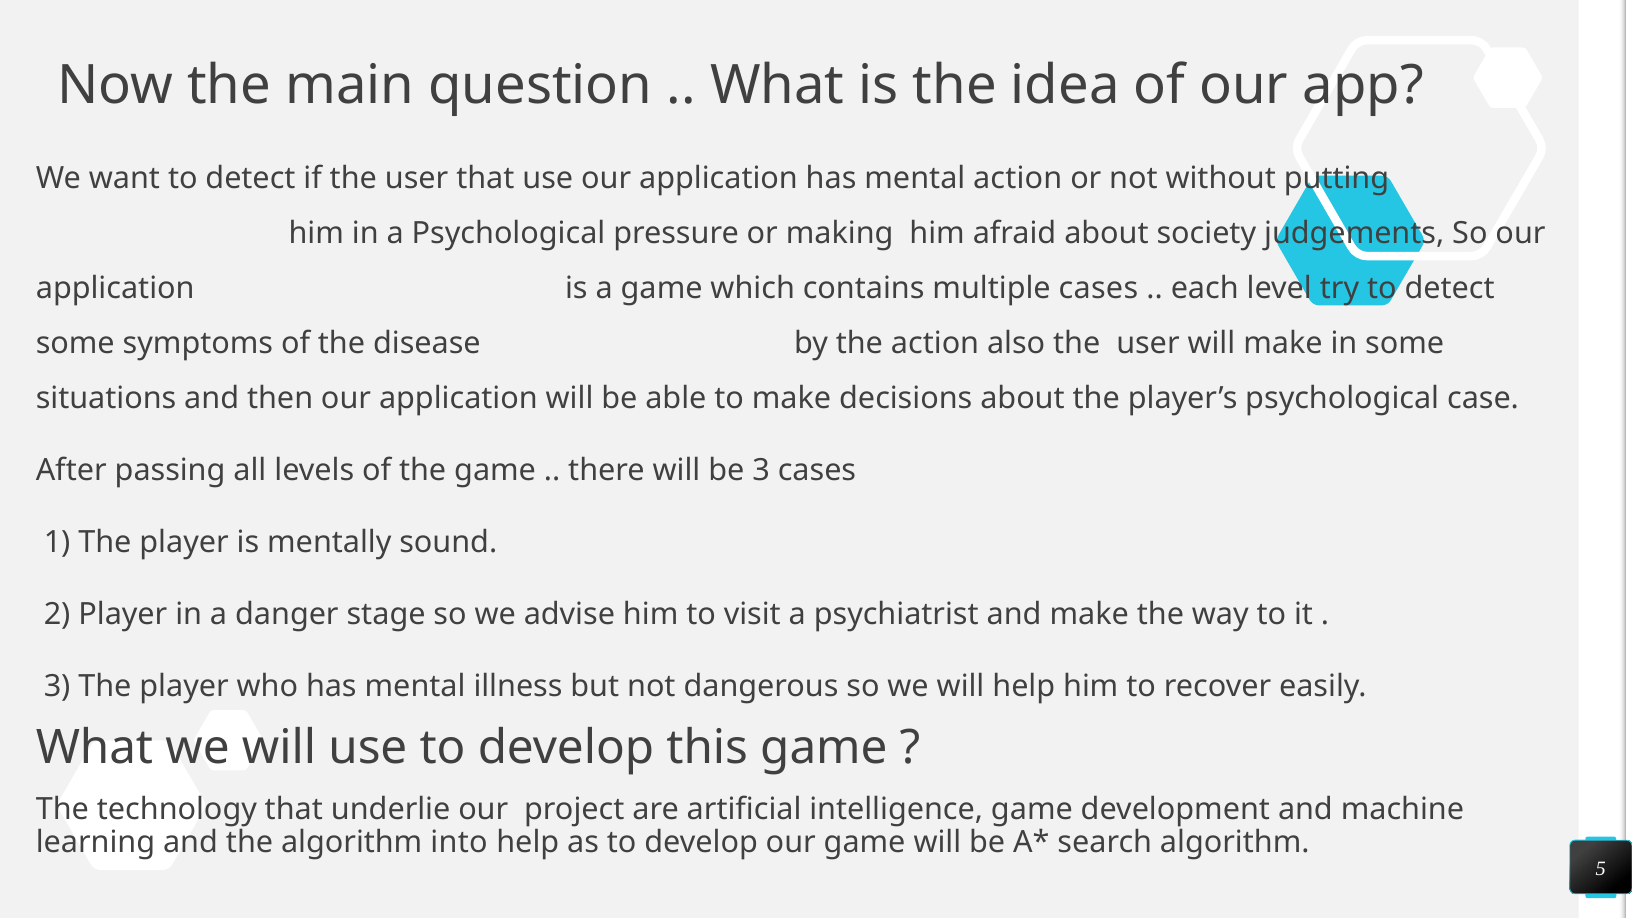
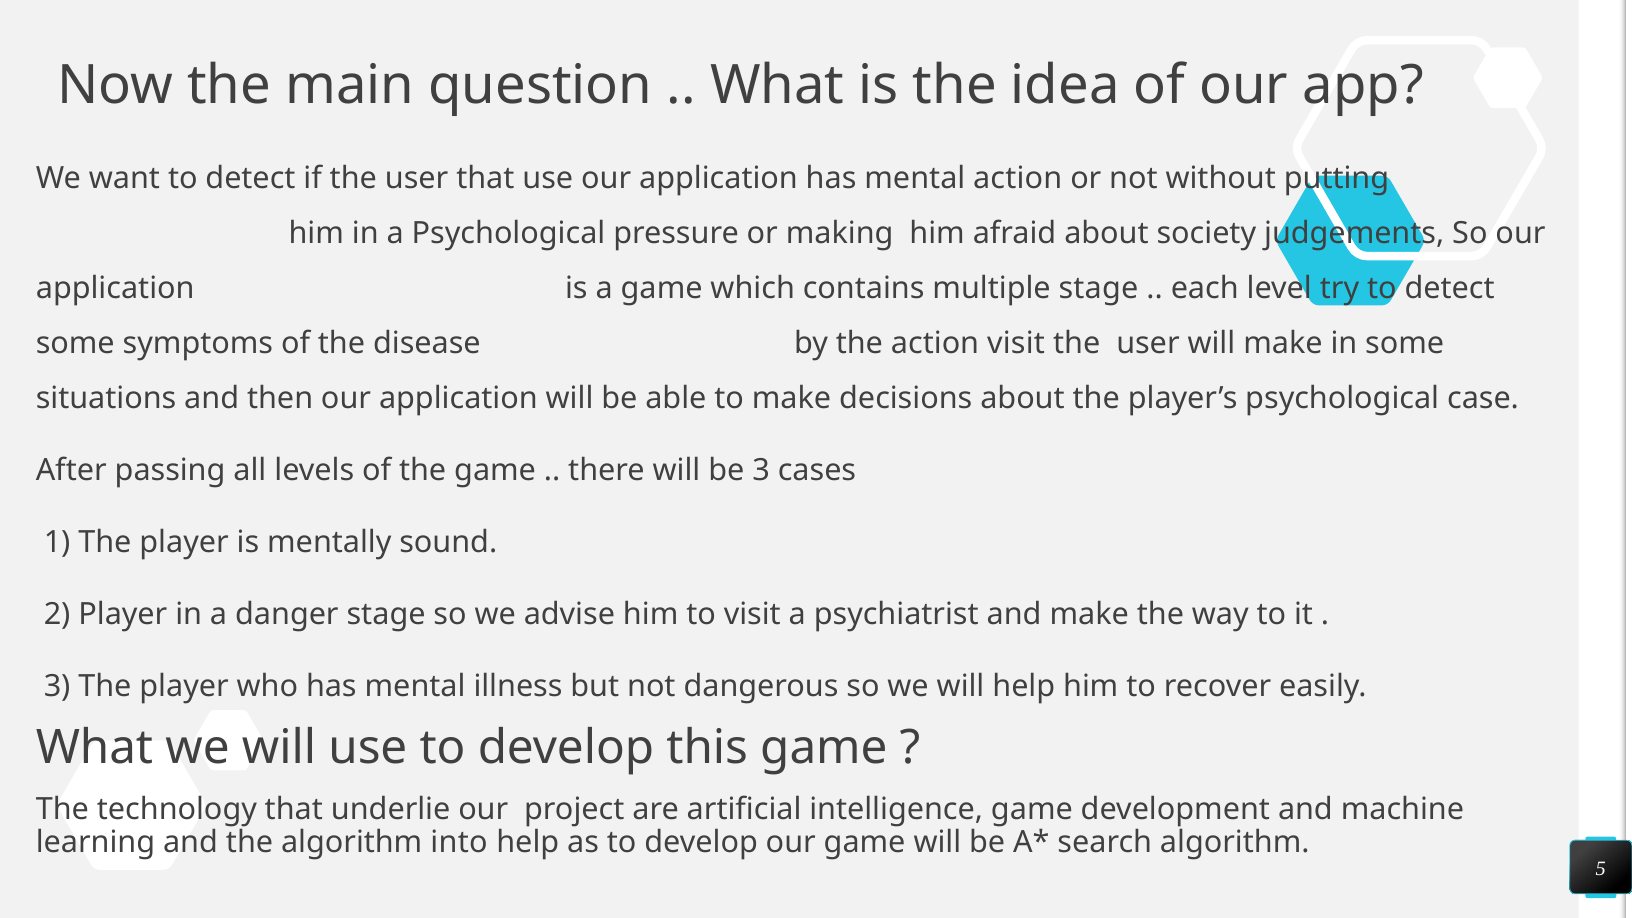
multiple cases: cases -> stage (1098, 288)
action also: also -> visit (1016, 343)
